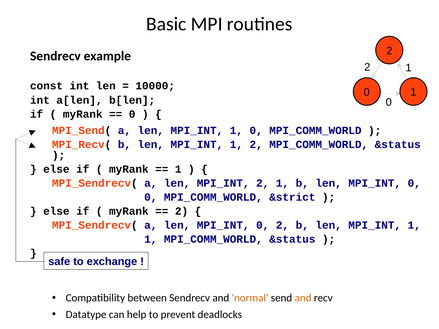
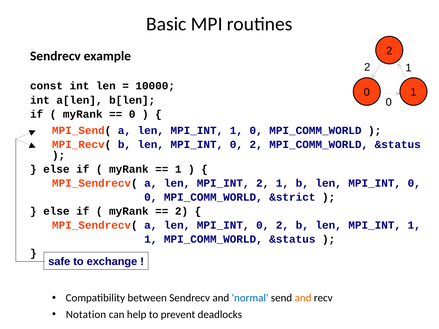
1: 1 -> 0 (236, 145)
normal colour: orange -> blue (250, 298)
Datatype: Datatype -> Notation (86, 315)
